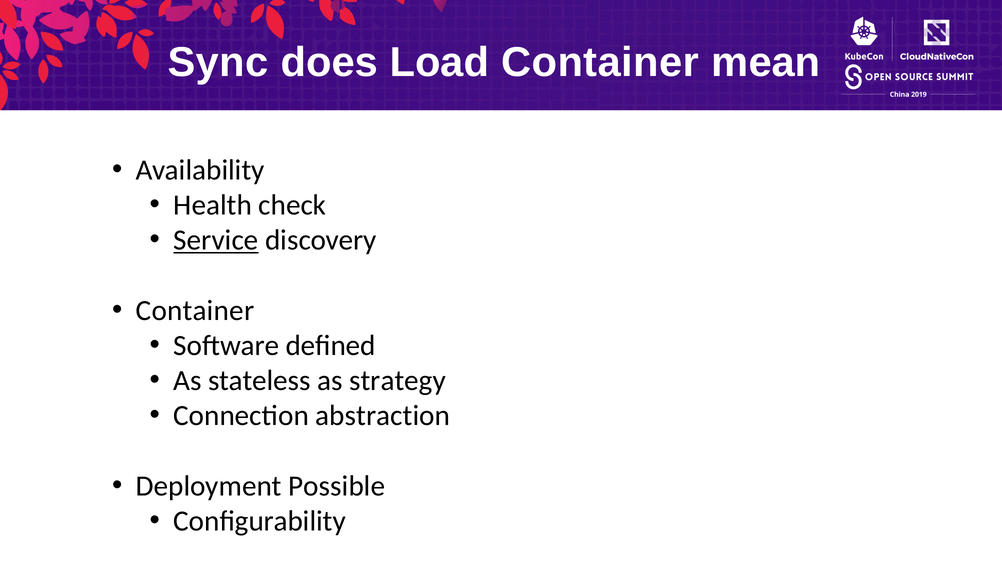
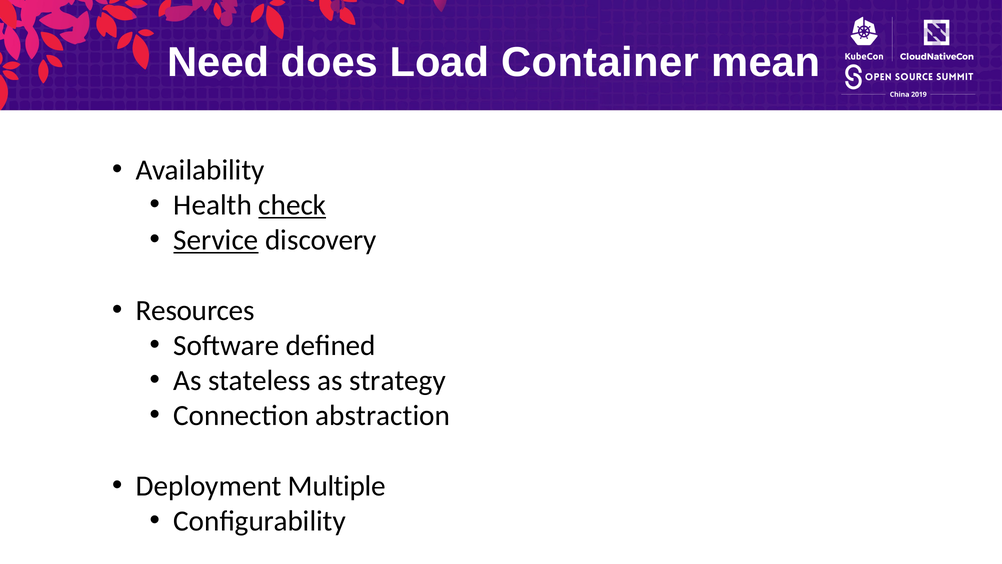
Sync: Sync -> Need (218, 63)
check underline: none -> present (292, 205)
Container: Container -> Resources (195, 310)
Possible: Possible -> Multiple (337, 486)
